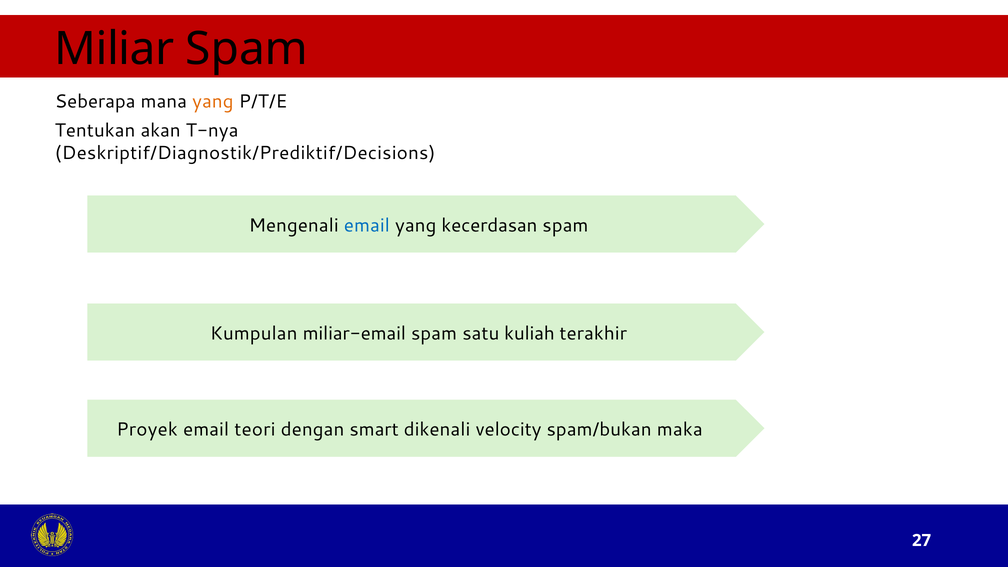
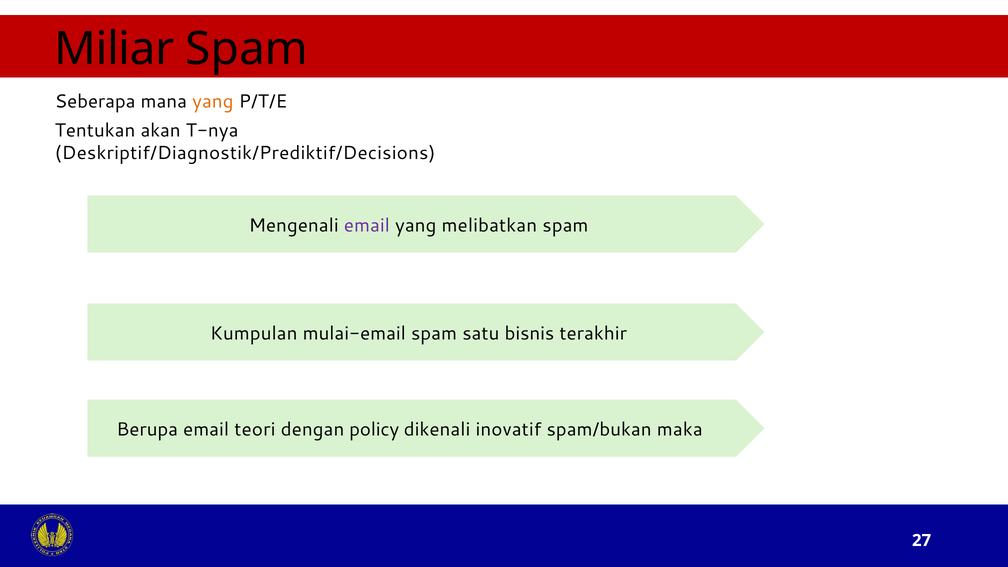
email colour: blue -> purple (367, 225)
kecerdasan: kecerdasan -> melibatkan (489, 225)
miliar-email: miliar-email -> mulai-email (354, 333)
kuliah: kuliah -> bisnis (529, 333)
Proyek: Proyek -> Berupa (147, 430)
smart: smart -> policy (374, 430)
velocity: velocity -> inovatif (508, 430)
